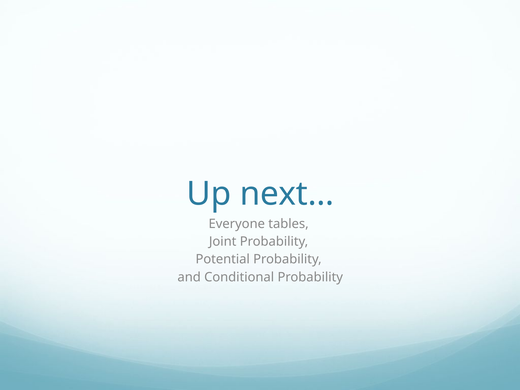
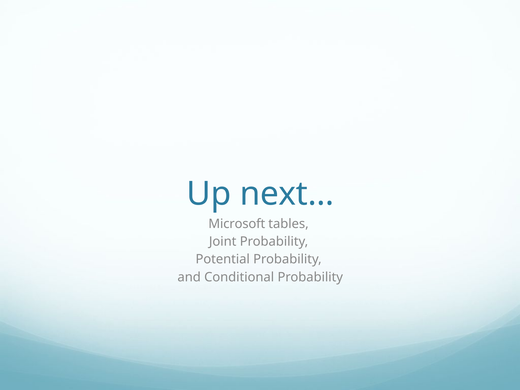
Everyone: Everyone -> Microsoft (237, 224)
